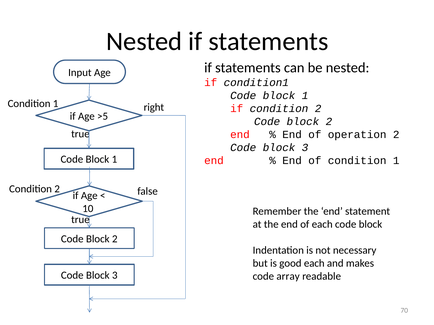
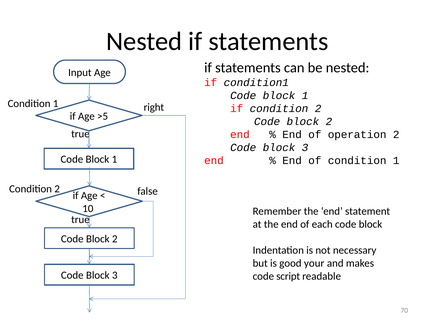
good each: each -> your (314, 264)
array: array -> script (288, 277)
